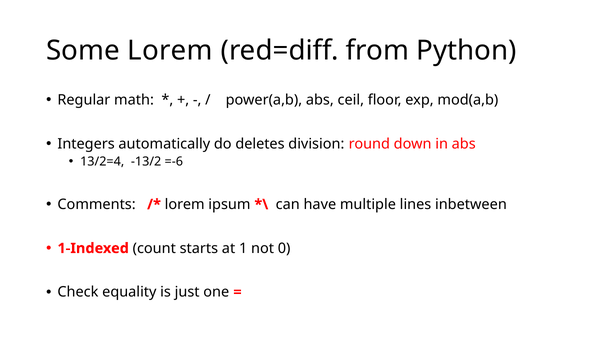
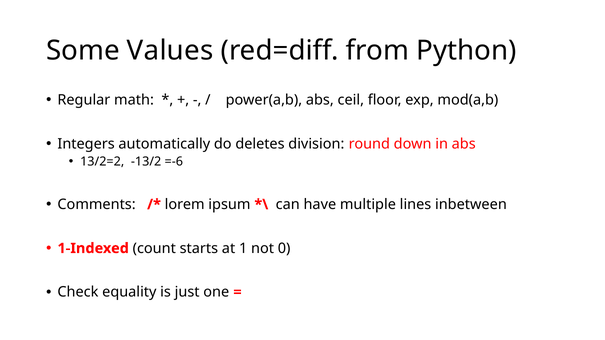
Some Lorem: Lorem -> Values (170, 51)
13/2=4: 13/2=4 -> 13/2=2 (102, 162)
